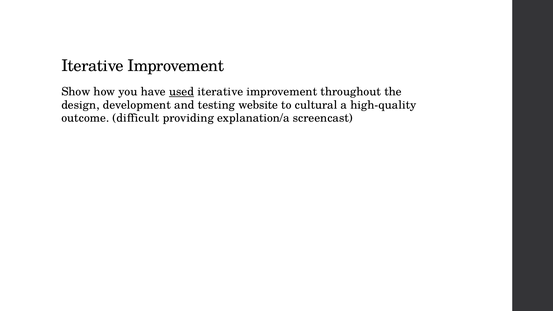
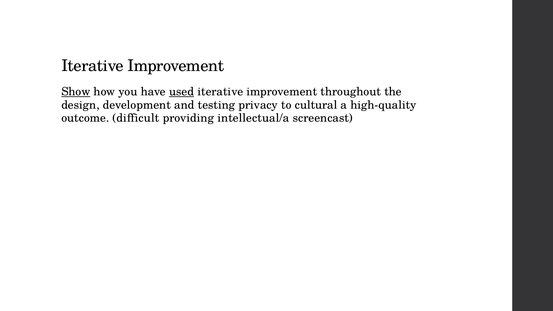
Show underline: none -> present (76, 92)
website: website -> privacy (258, 105)
explanation/a: explanation/a -> intellectual/a (253, 118)
